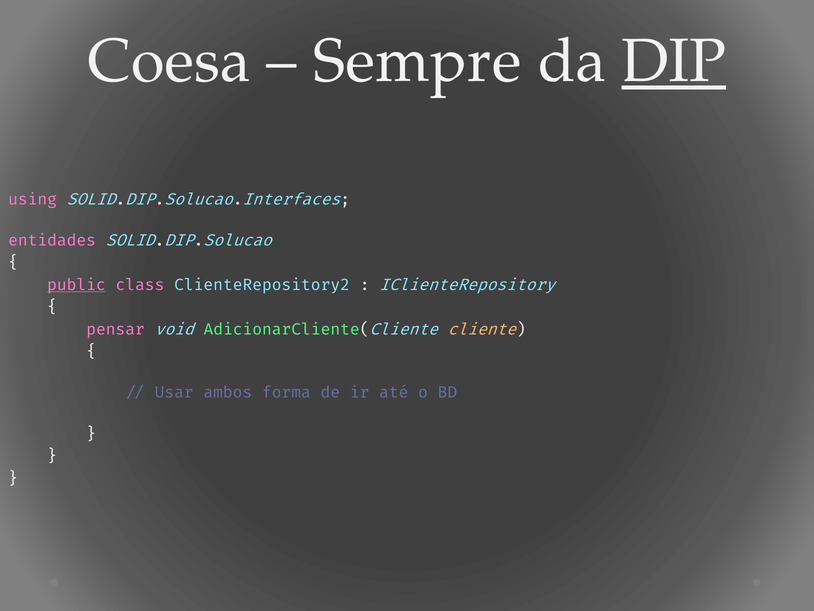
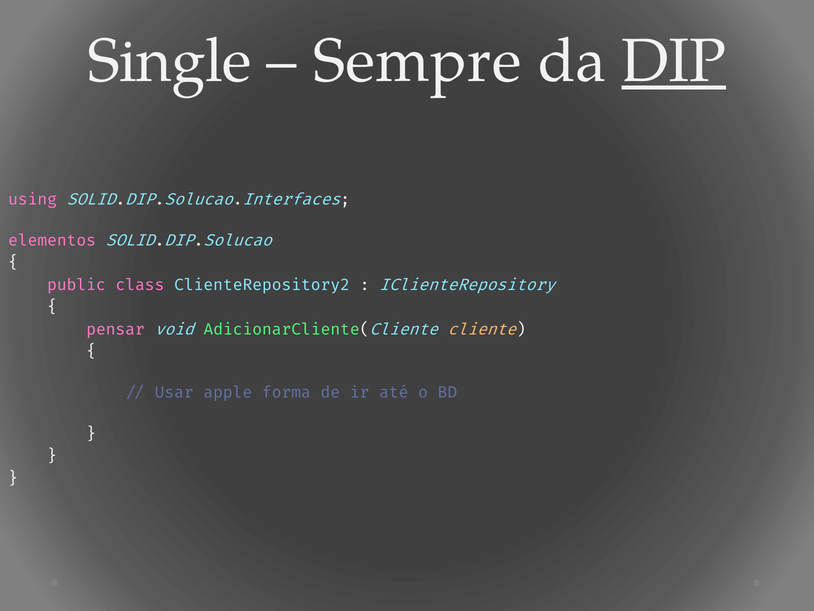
Coesa: Coesa -> Single (170, 61)
entidades: entidades -> elementos (52, 240)
public underline: present -> none (76, 285)
ambos: ambos -> apple (228, 392)
